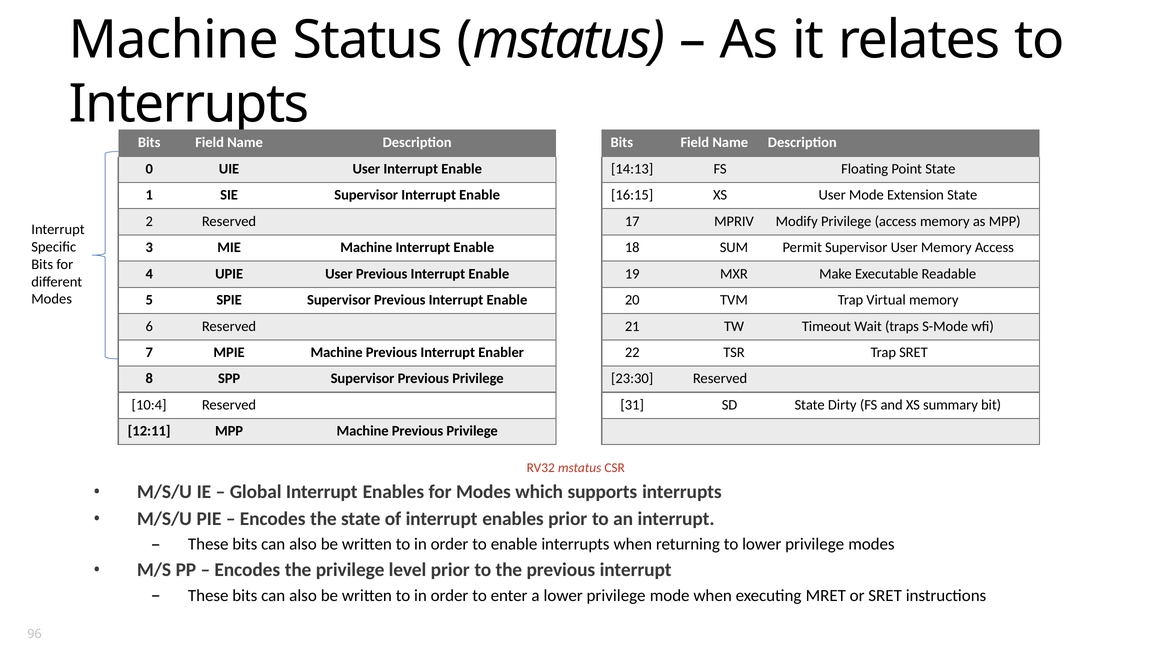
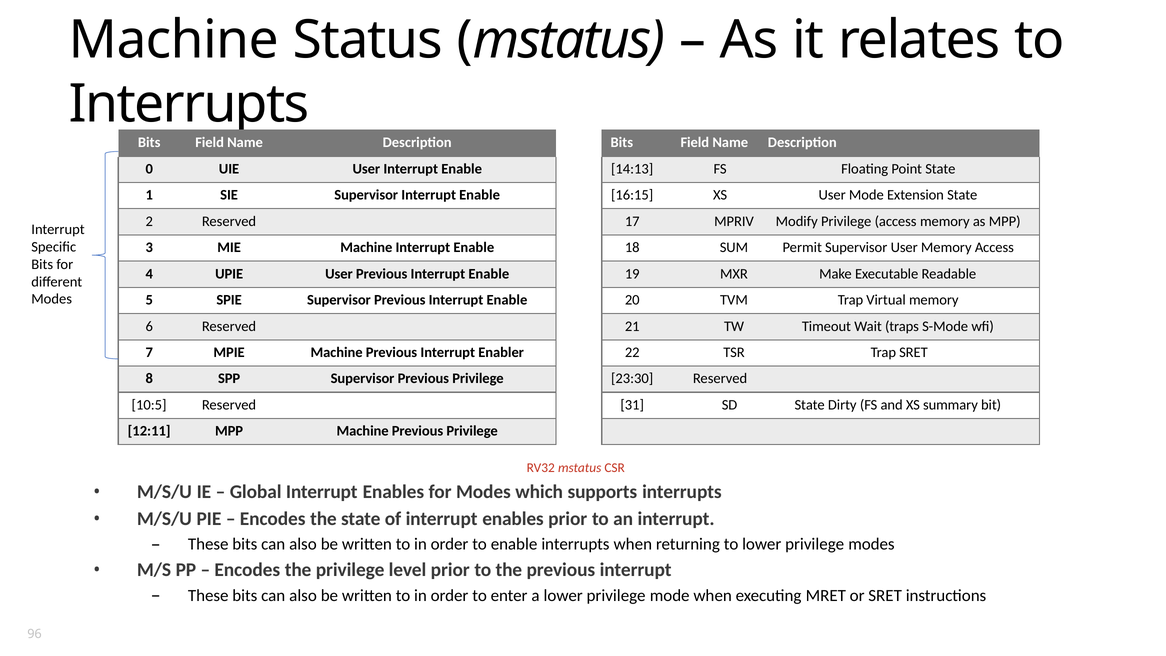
10:4: 10:4 -> 10:5 (149, 405)
